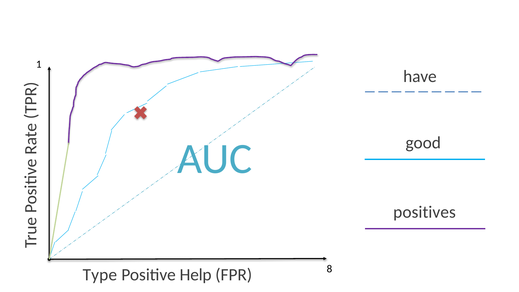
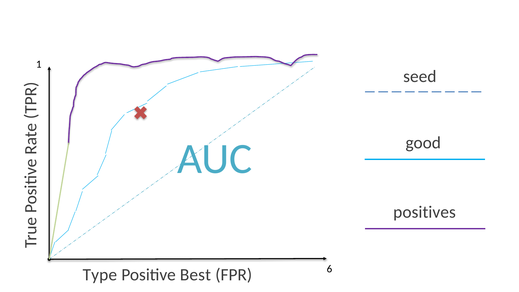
have: have -> seed (420, 76)
Help: Help -> Best (195, 275)
8: 8 -> 6 (329, 269)
